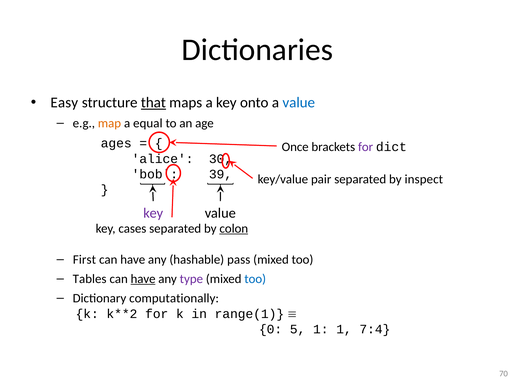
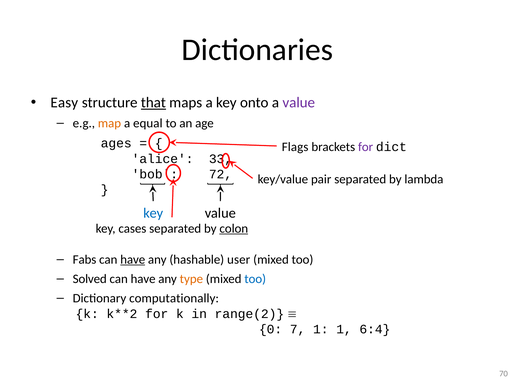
value colour: blue -> purple (299, 103)
Once: Once -> Flags (295, 147)
30: 30 -> 33 (221, 159)
39: 39 -> 72 (221, 174)
inspect: inspect -> lambda (424, 179)
key colour: purple -> blue (153, 213)
First: First -> Fabs (85, 260)
have underline: none -> present (133, 260)
pass: pass -> user (239, 260)
Tables: Tables -> Solved (90, 279)
have underline: present -> none (143, 279)
type colour: purple -> orange (191, 279)
range(1: range(1 -> range(2 (249, 314)
5: 5 -> 7 (298, 329)
7:4: 7:4 -> 6:4 (375, 329)
